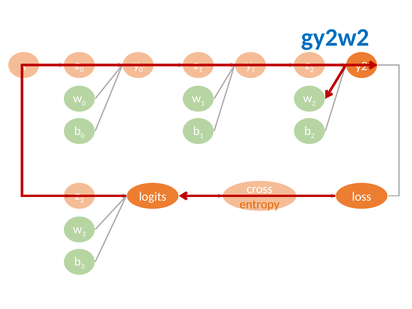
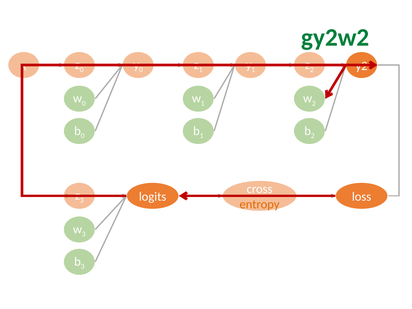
gy2w2 colour: blue -> green (335, 37)
